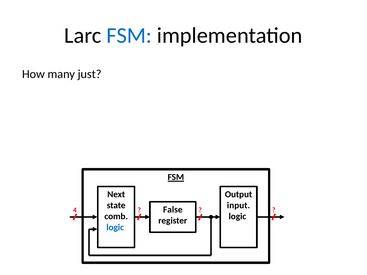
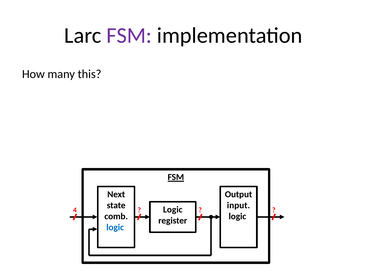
FSM colour: blue -> purple (129, 36)
just: just -> this (90, 74)
False: False -> Logic (173, 210)
